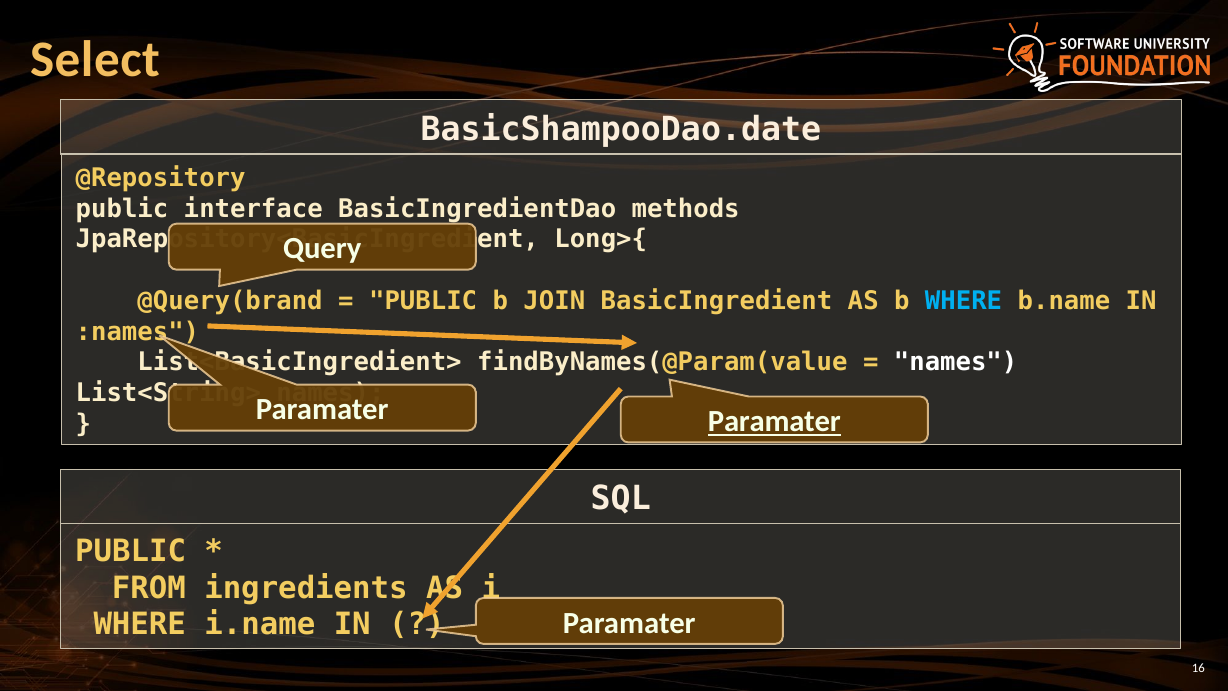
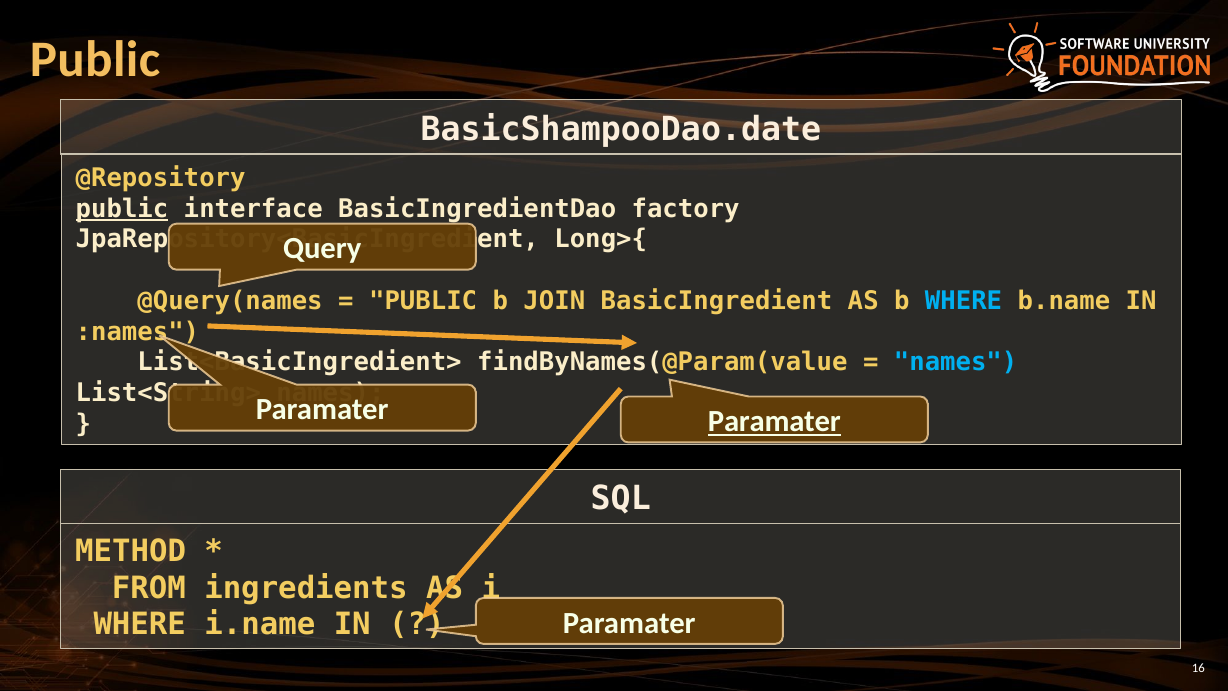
Select: Select -> Public (95, 60)
public underline: none -> present (122, 209)
methods: methods -> factory (686, 209)
@Query(brand: @Query(brand -> @Query(names (230, 301)
names colour: white -> light blue (956, 362)
PUBLIC: PUBLIC -> METHOD (131, 551)
